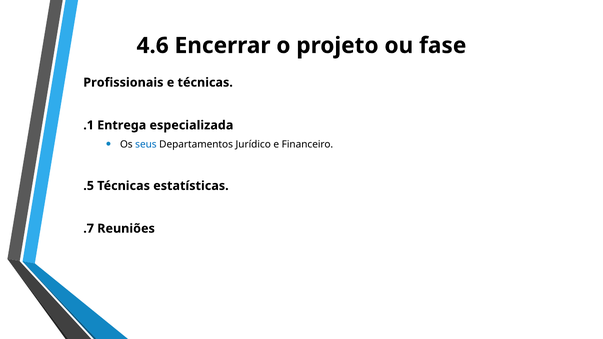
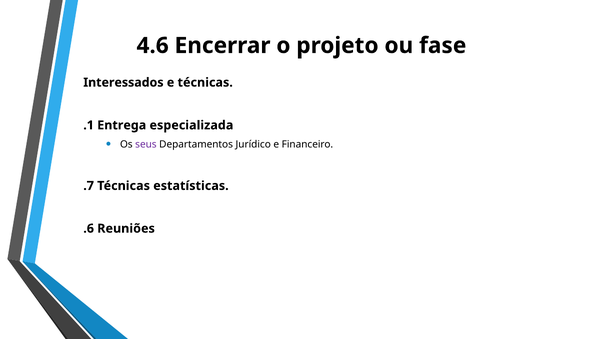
Profissionais: Profissionais -> Interessados (123, 83)
seus colour: blue -> purple (146, 144)
.5: .5 -> .7 (89, 186)
.7: .7 -> .6 (89, 229)
